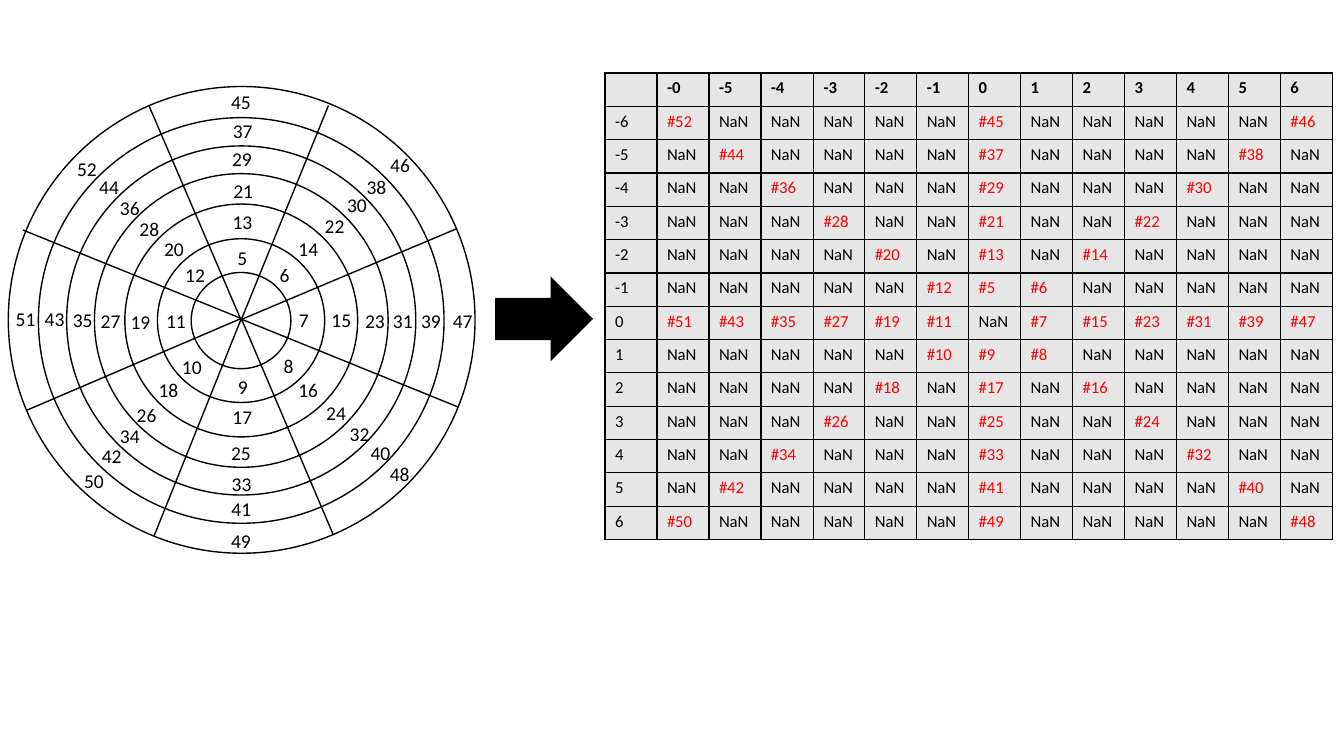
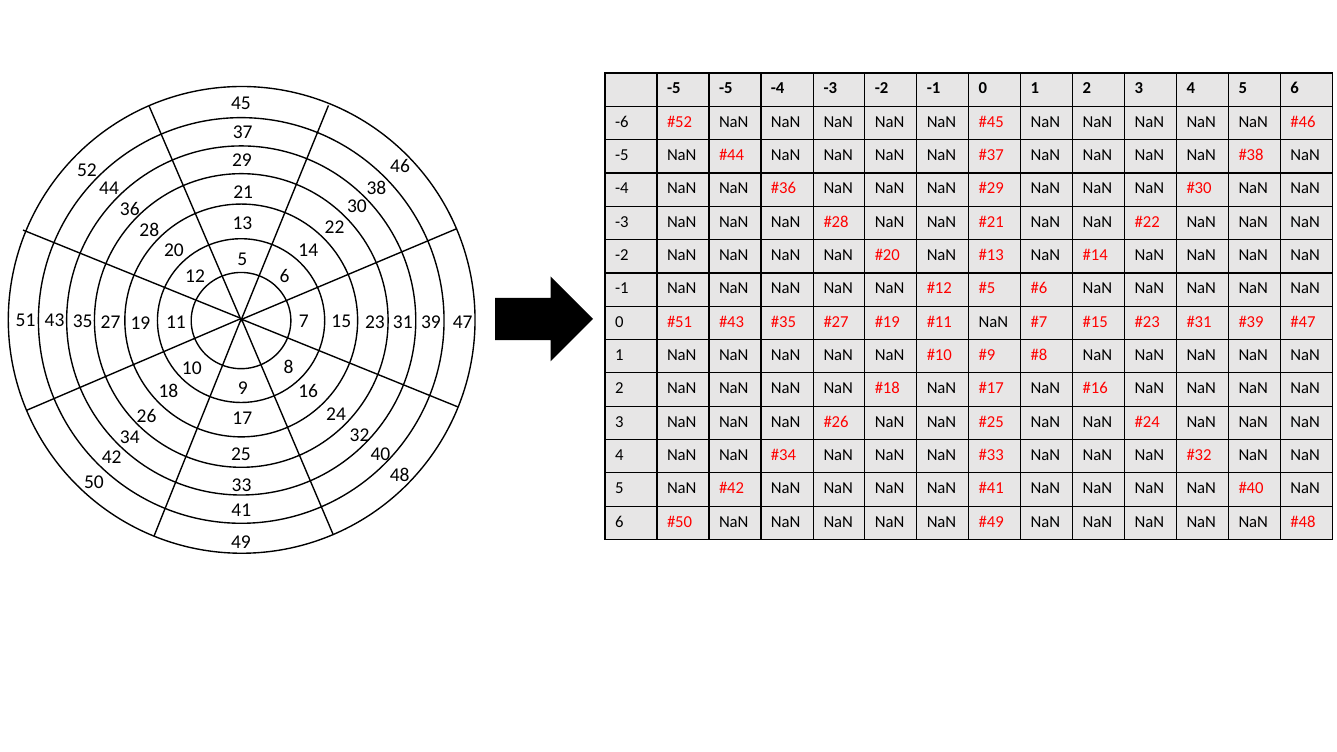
-0: -0 -> -5 (674, 88)
